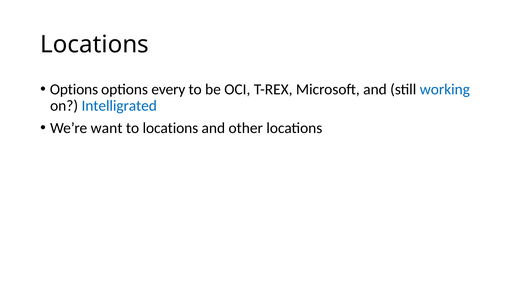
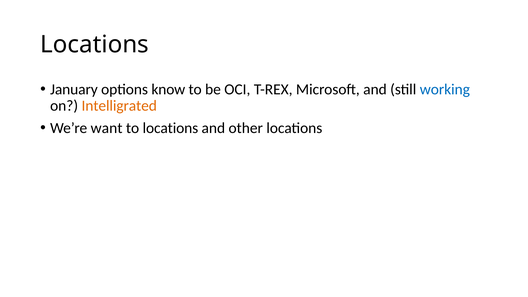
Options: Options -> January (74, 89)
every: every -> know (168, 89)
Intelligrated colour: blue -> orange (119, 106)
